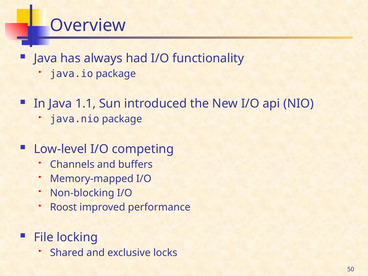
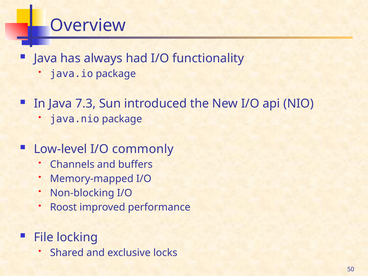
1.1: 1.1 -> 7.3 (86, 104)
competing: competing -> commonly (143, 149)
